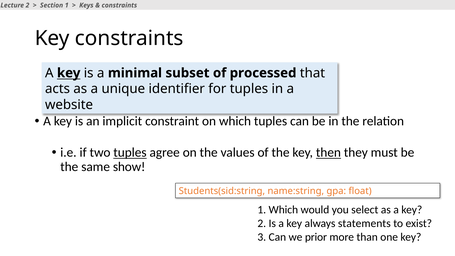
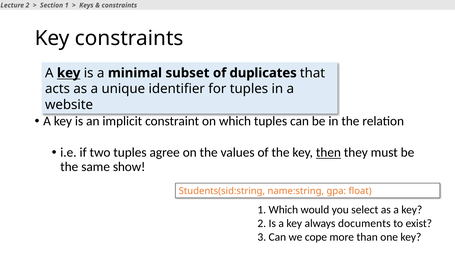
processed: processed -> duplicates (263, 73)
tuples underline: present -> none (130, 153)
statements: statements -> documents (364, 223)
prior: prior -> cope (316, 237)
